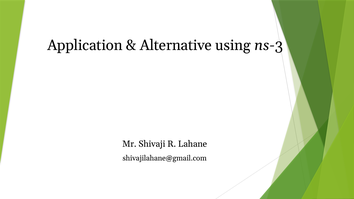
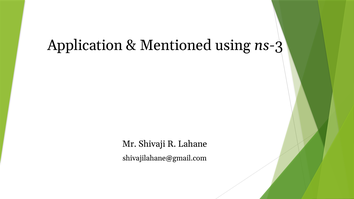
Alternative: Alternative -> Mentioned (176, 45)
